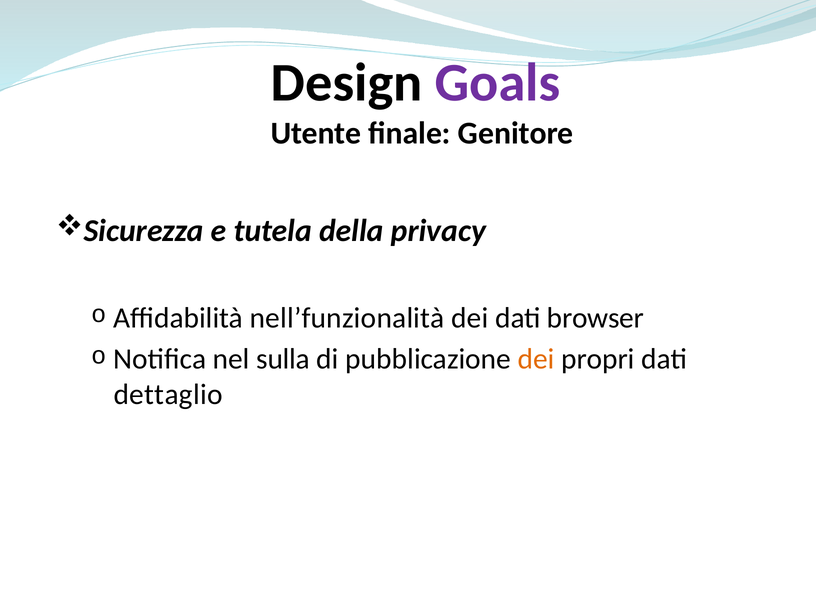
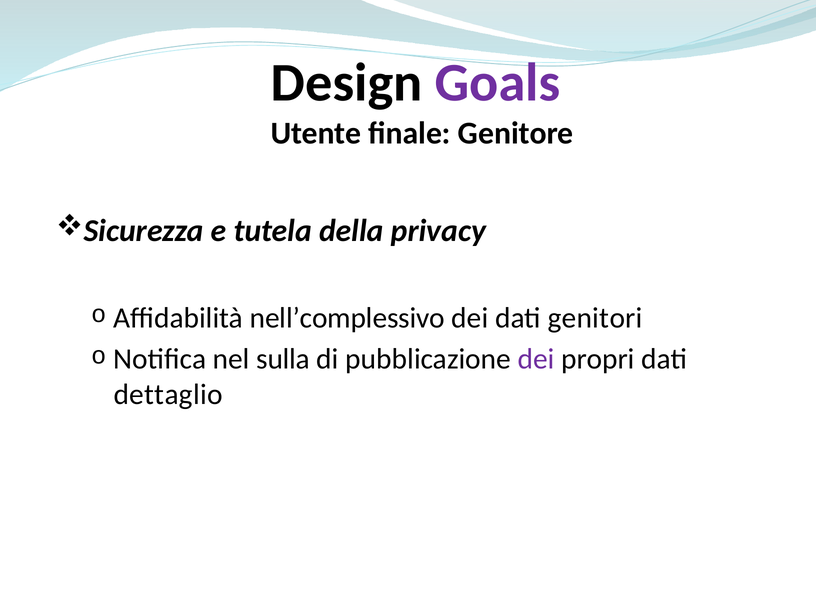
nell’funzionalità: nell’funzionalità -> nell’complessivo (347, 318)
browser: browser -> genitori (595, 318)
dei colour: orange -> purple (536, 359)
